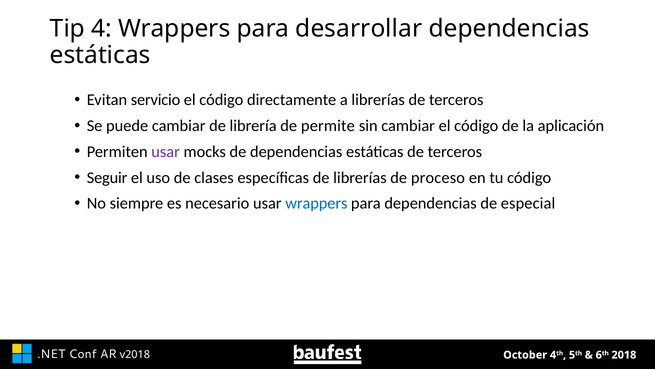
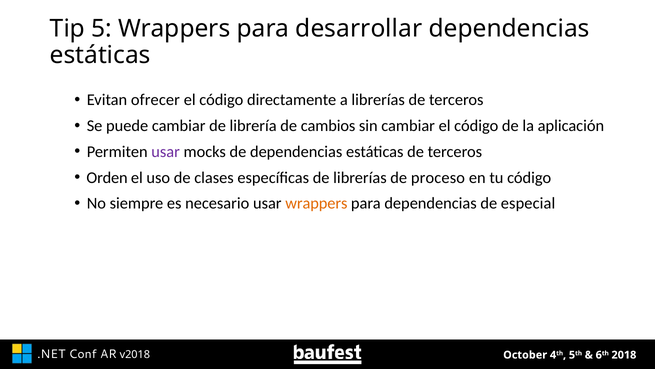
4: 4 -> 5 (102, 29)
servicio: servicio -> ofrecer (155, 100)
permite: permite -> cambios (328, 126)
Seguir: Seguir -> Orden (107, 177)
wrappers colour: blue -> orange (316, 203)
